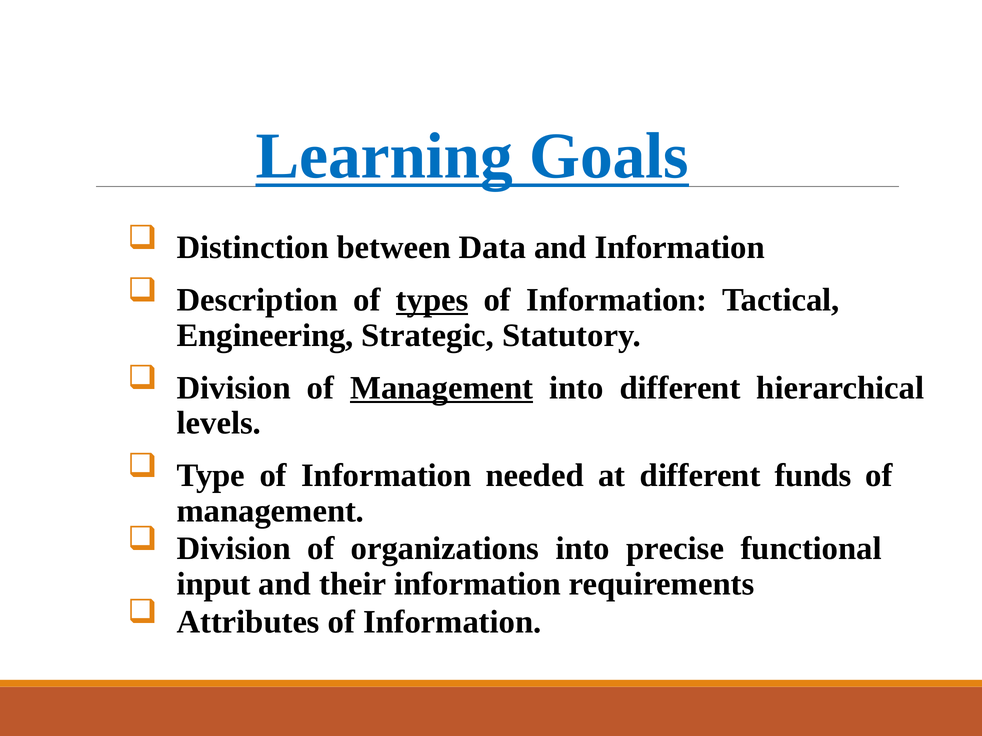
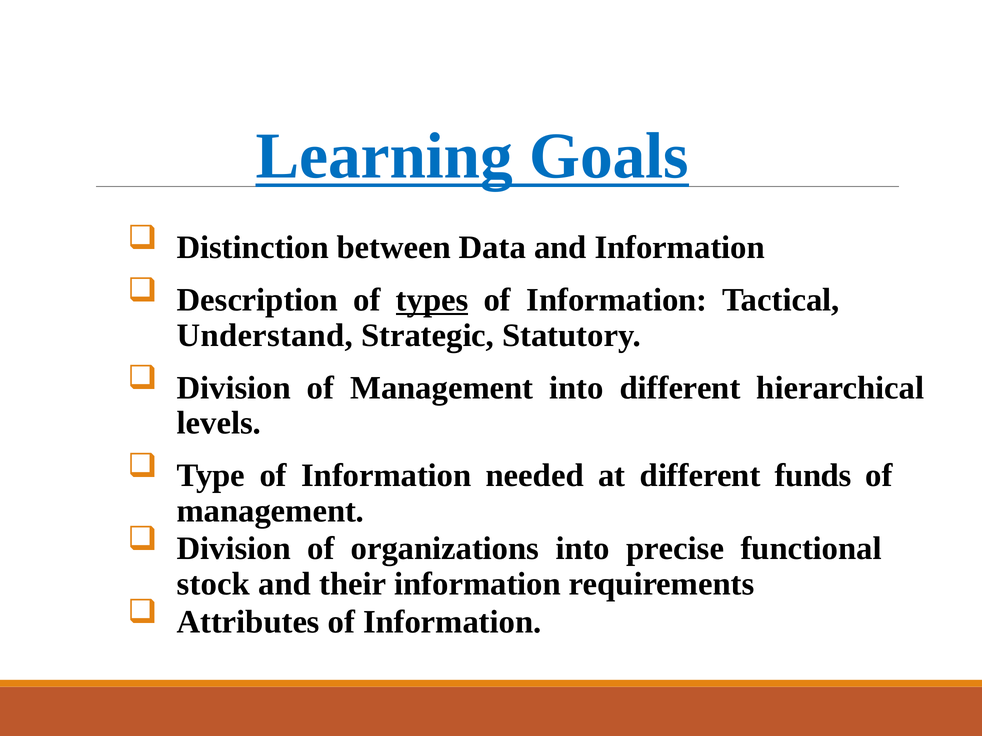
Engineering: Engineering -> Understand (265, 336)
Management underline: present -> none (442, 388)
input: input -> stock (214, 584)
